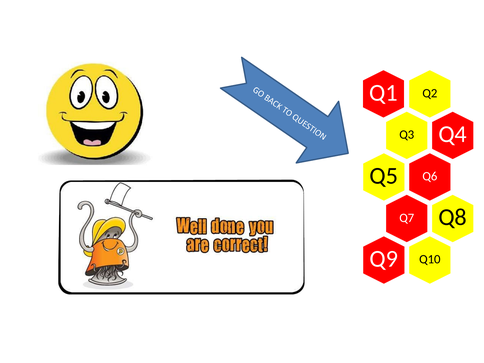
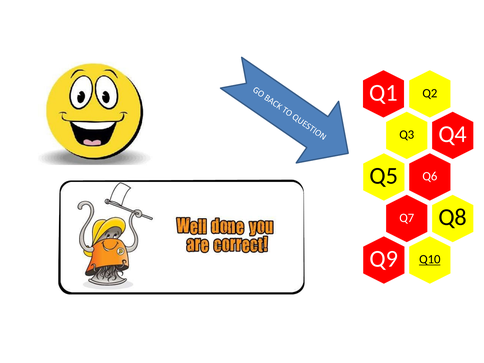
Q10 underline: none -> present (430, 259)
